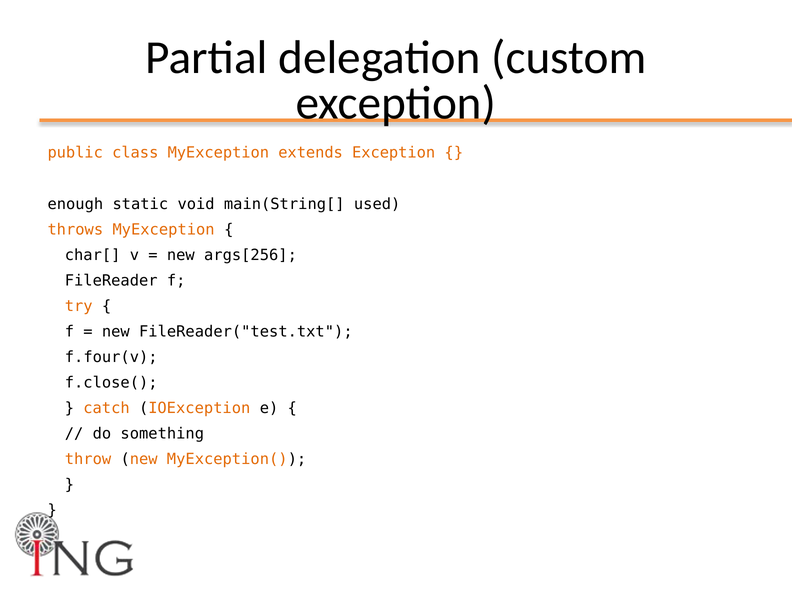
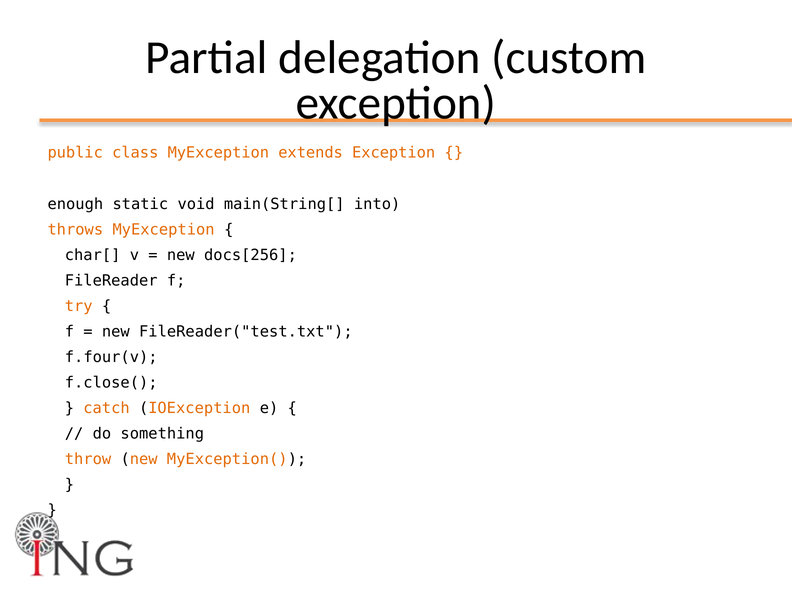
used: used -> into (377, 204)
args[256: args[256 -> docs[256 (250, 255)
